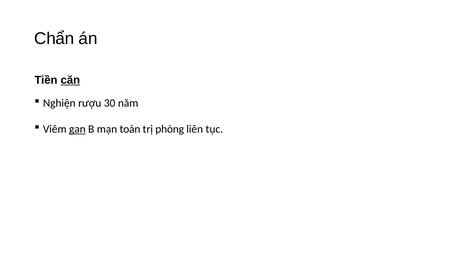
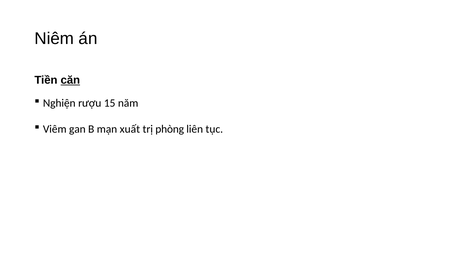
Chẩn: Chẩn -> Niêm (54, 39)
30: 30 -> 15 (110, 103)
gan underline: present -> none (77, 129)
toàn: toàn -> xuất (130, 129)
